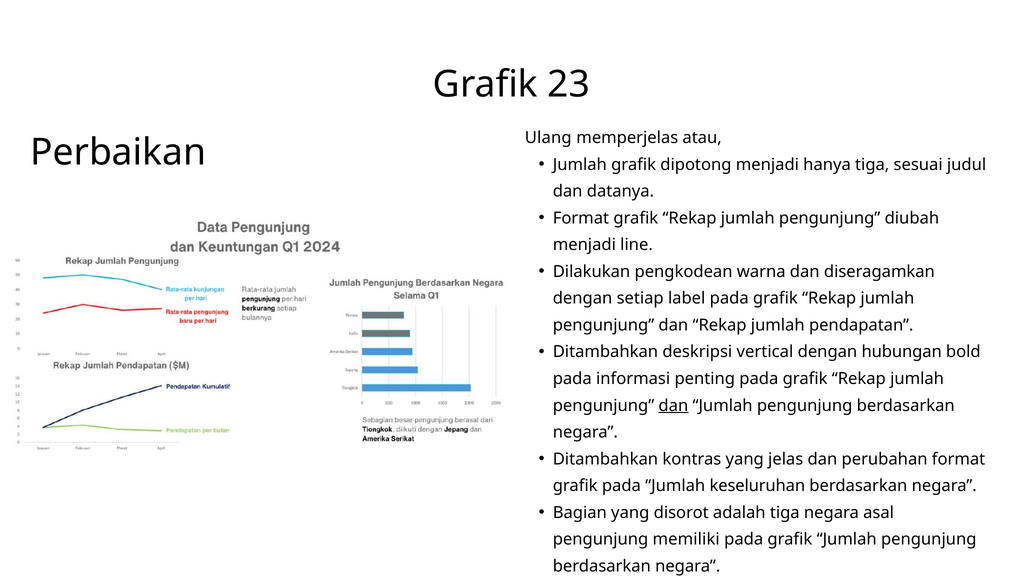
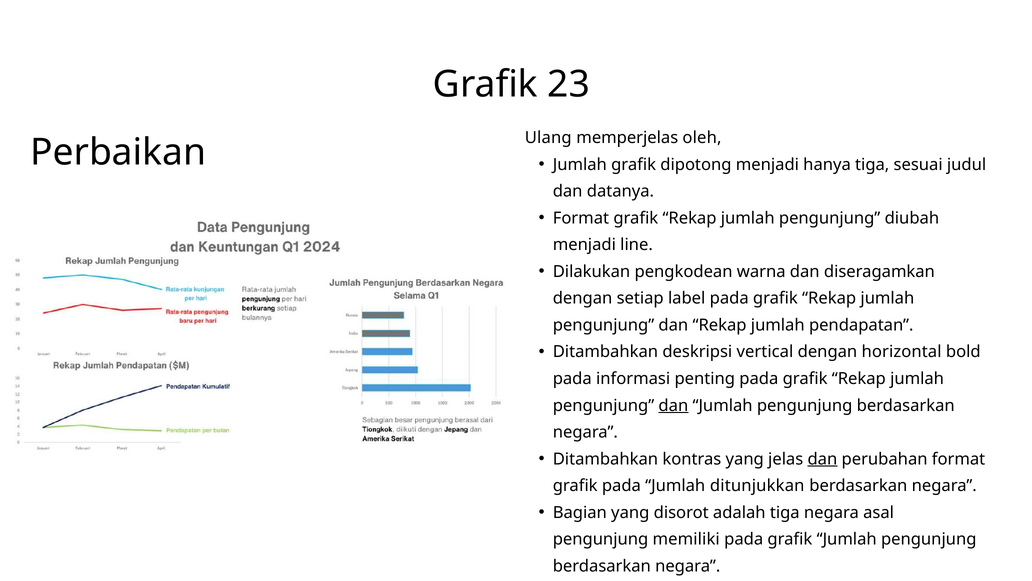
atau: atau -> oleh (702, 138)
hubungan: hubungan -> horizontal (902, 352)
dan underline: none -> present (822, 459)
keseluruhan: keseluruhan -> ditunjukkan (757, 485)
